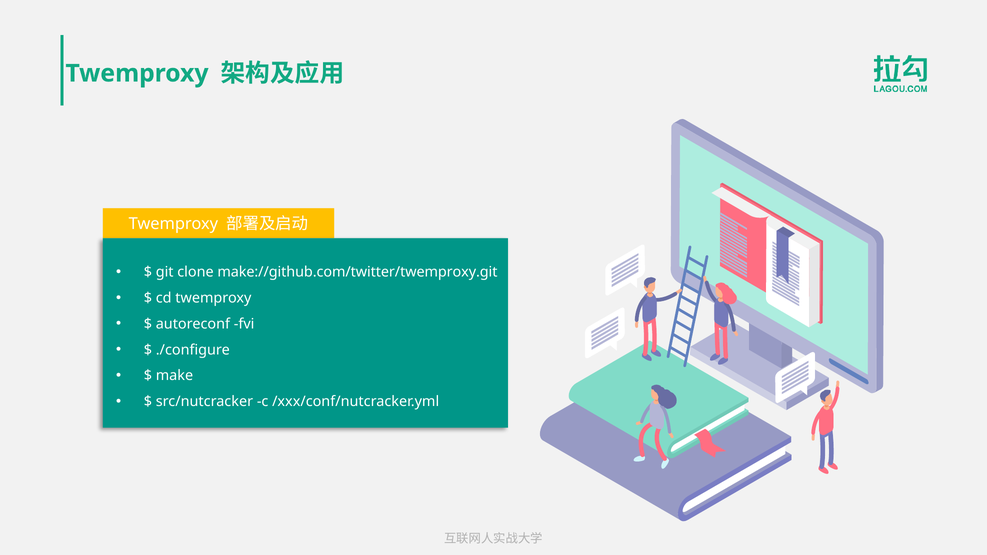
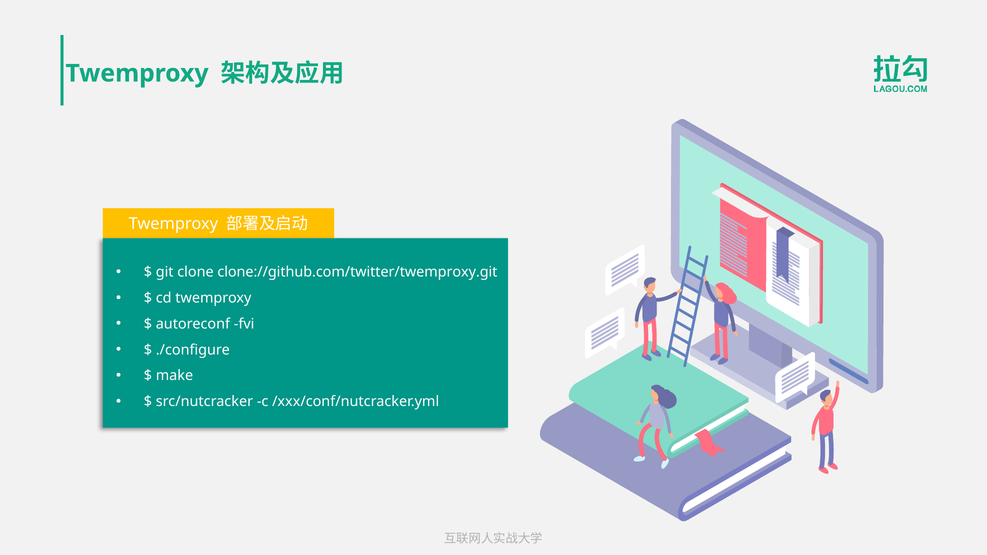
make://github.com/twitter/twemproxy.git: make://github.com/twitter/twemproxy.git -> clone://github.com/twitter/twemproxy.git (357, 272)
